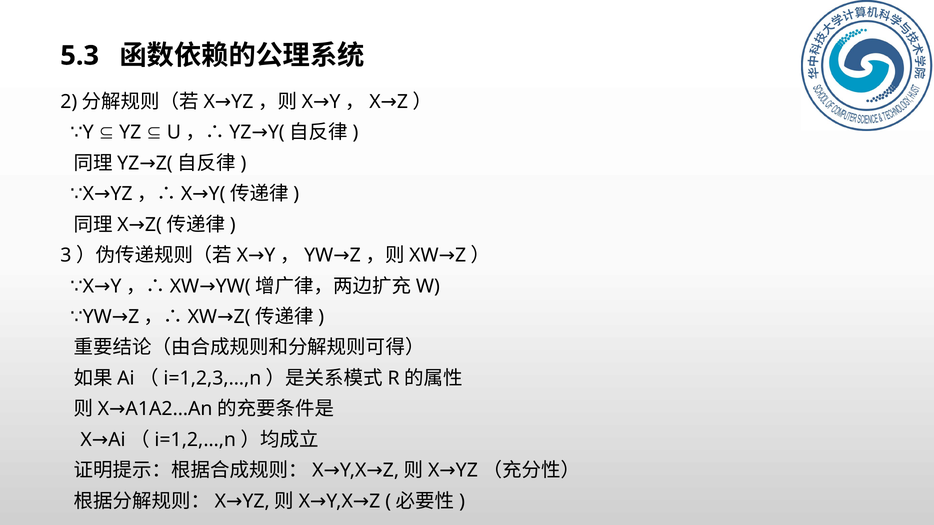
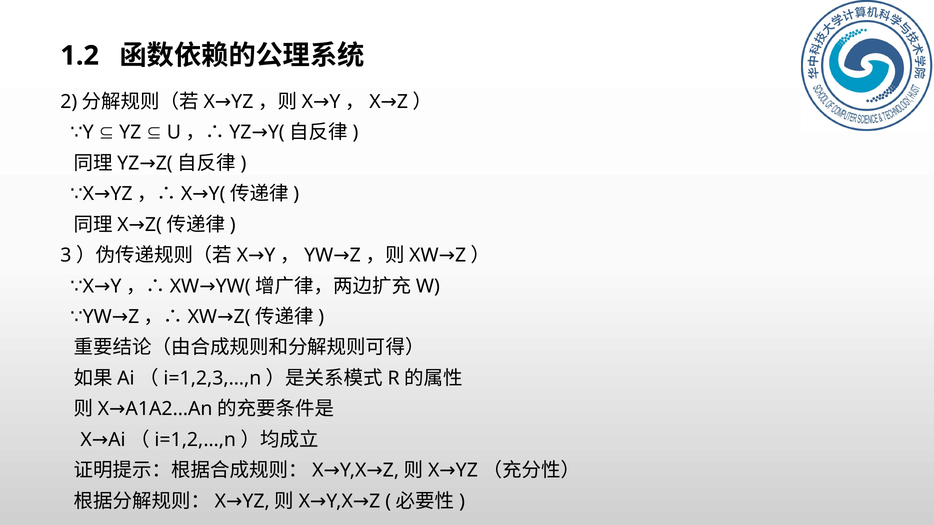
5.3: 5.3 -> 1.2 (80, 56)
